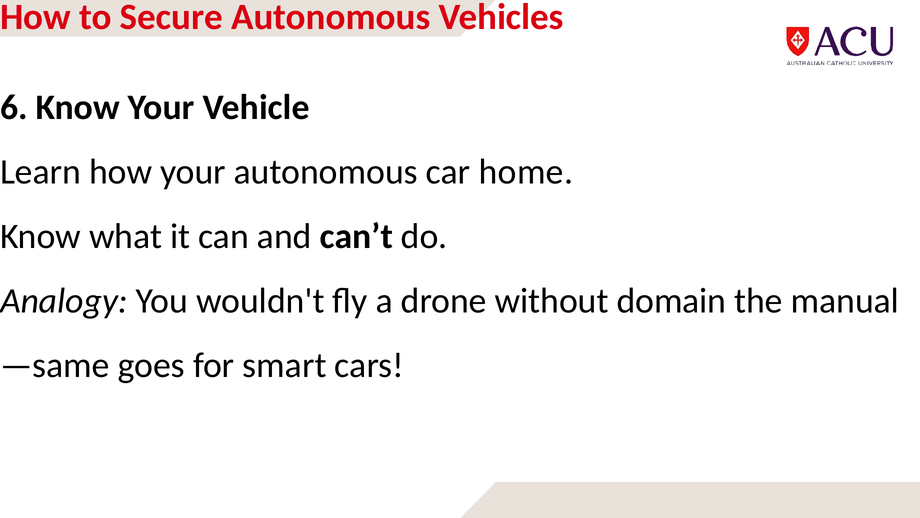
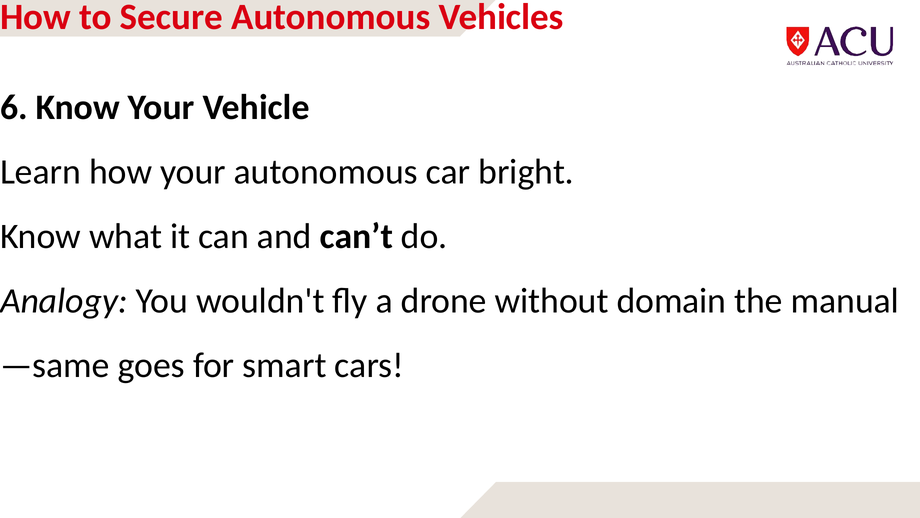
home: home -> bright (526, 172)
